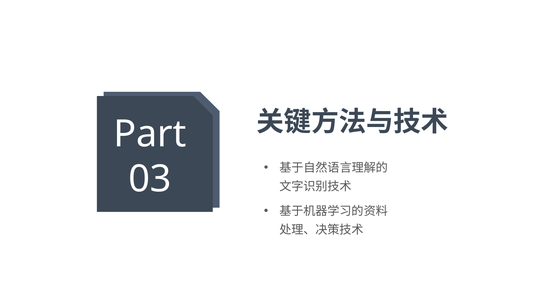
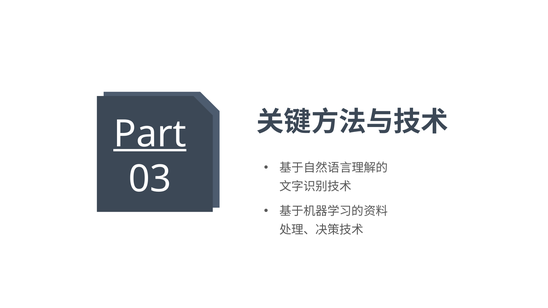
Part underline: none -> present (150, 134)
